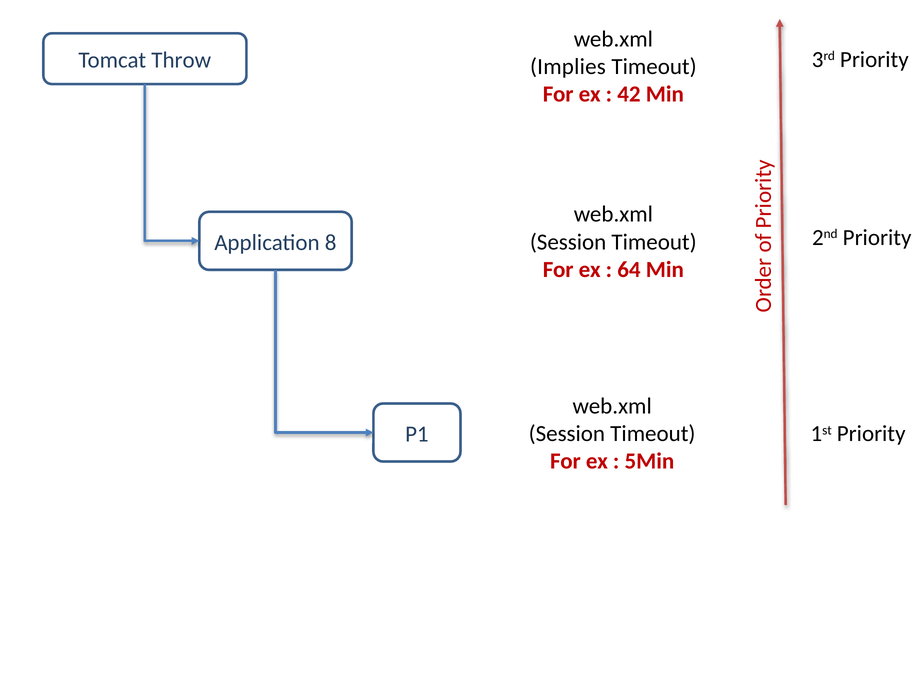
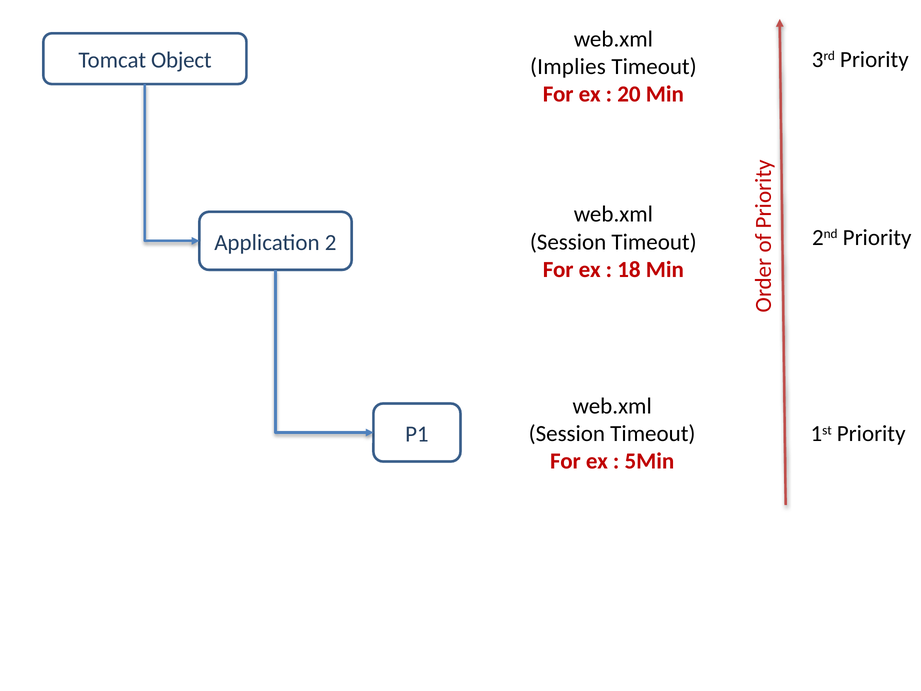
Throw: Throw -> Object (181, 60)
42: 42 -> 20 (629, 94)
8: 8 -> 2 (331, 242)
64: 64 -> 18 (629, 269)
